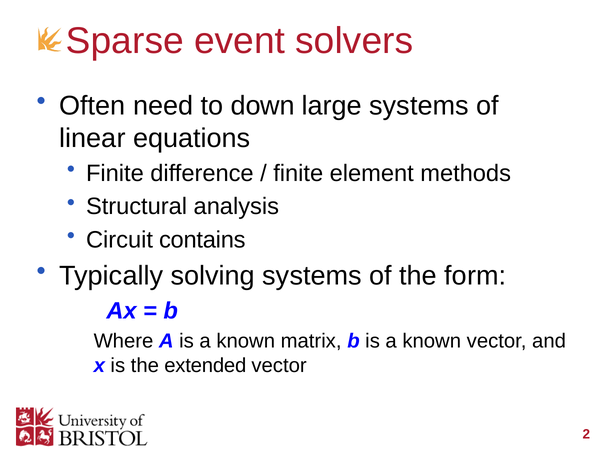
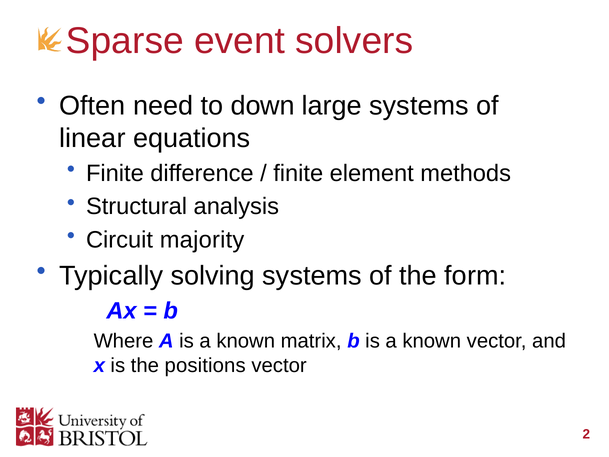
contains: contains -> majority (202, 240)
extended: extended -> positions (205, 365)
